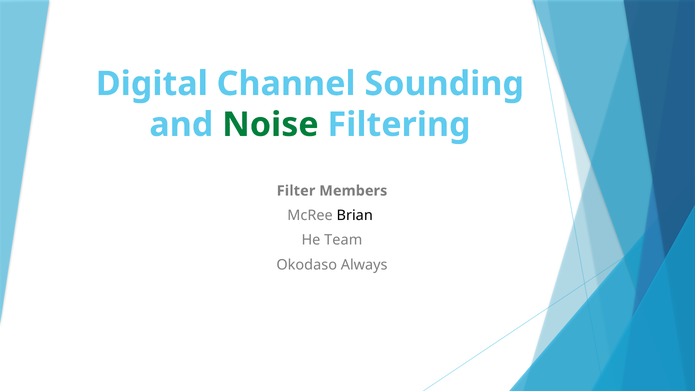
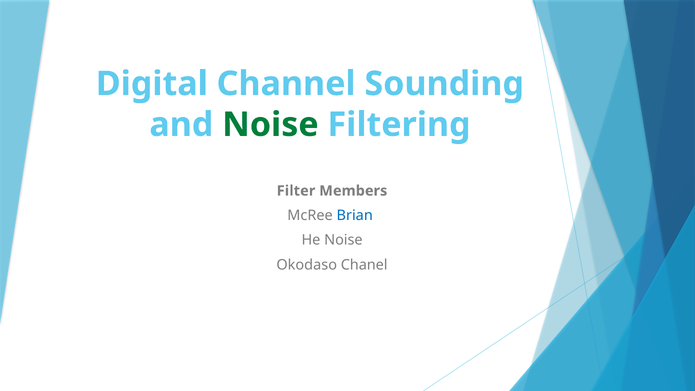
Brian colour: black -> blue (355, 215)
He Team: Team -> Noise (343, 240)
Always: Always -> Chanel (364, 265)
